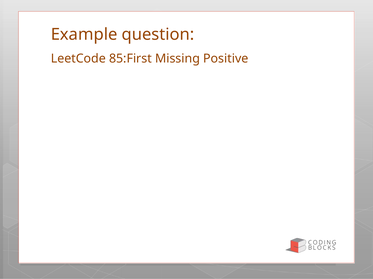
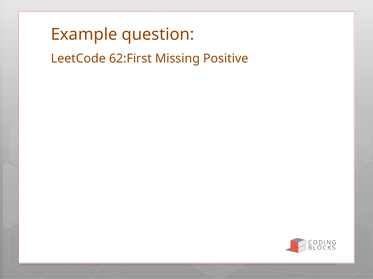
85:First: 85:First -> 62:First (130, 59)
